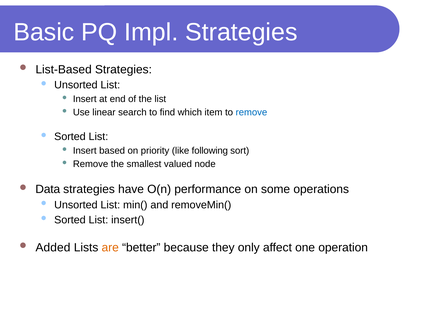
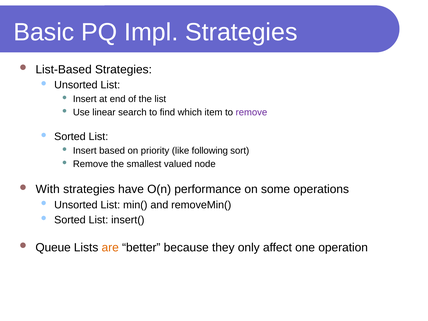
remove colour: blue -> purple (251, 112)
Data: Data -> With (48, 189)
Added: Added -> Queue (53, 248)
